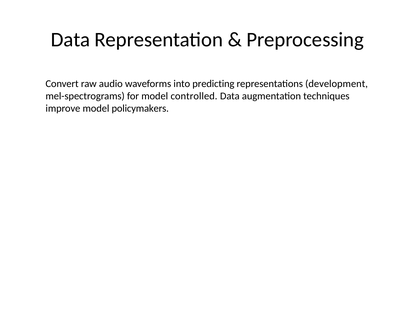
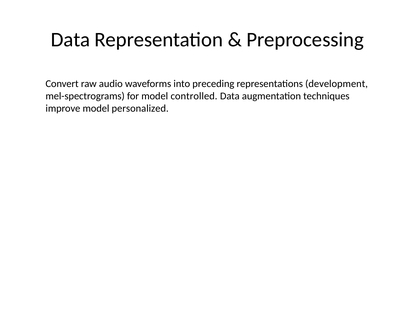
predicting: predicting -> preceding (213, 84)
policymakers: policymakers -> personalized (140, 109)
